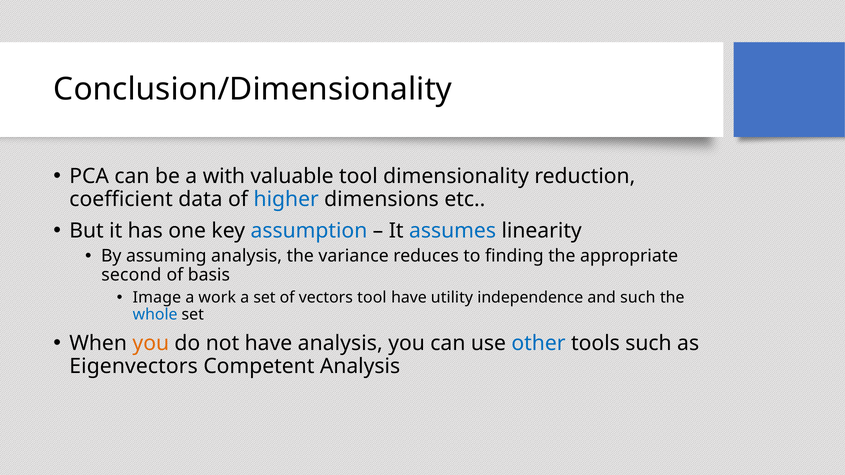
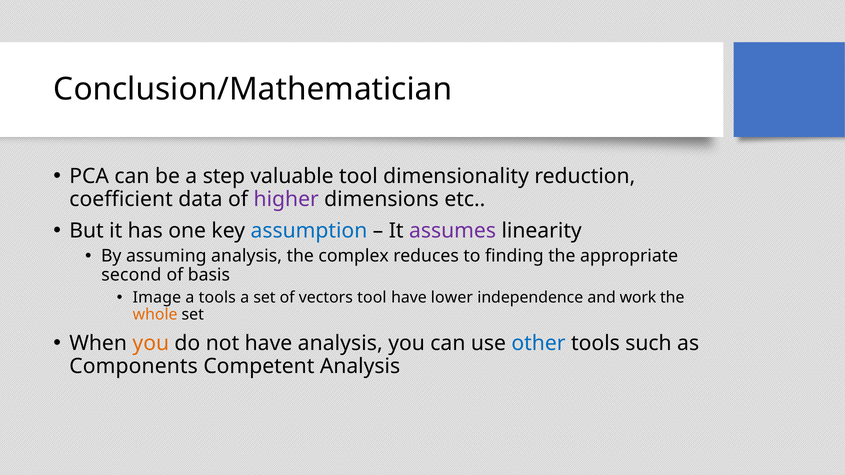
Conclusion/Dimensionality: Conclusion/Dimensionality -> Conclusion/Mathematician (253, 89)
with: with -> step (224, 176)
higher colour: blue -> purple (286, 199)
assumes colour: blue -> purple (453, 231)
variance: variance -> complex (354, 256)
a work: work -> tools (217, 298)
utility: utility -> lower (452, 298)
and such: such -> work (638, 298)
whole colour: blue -> orange (155, 315)
Eigenvectors: Eigenvectors -> Components (134, 366)
